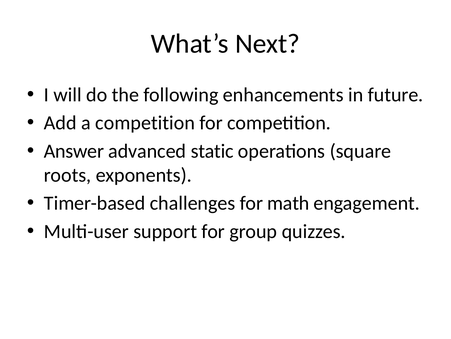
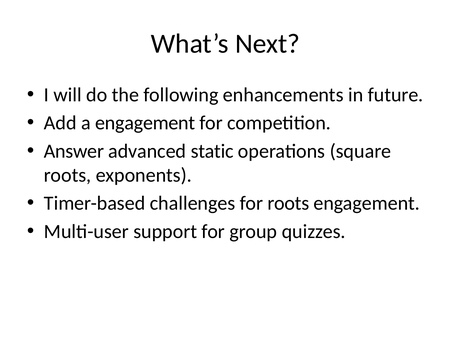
a competition: competition -> engagement (145, 123)
for math: math -> roots (288, 203)
